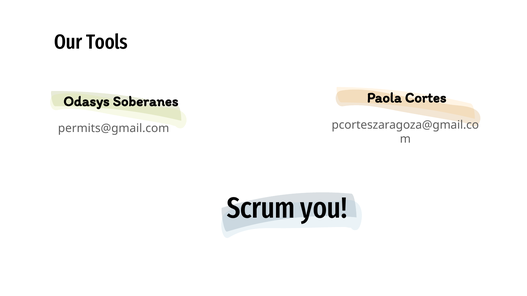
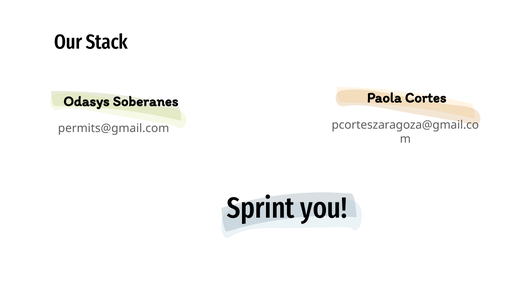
Tools: Tools -> Stack (107, 42)
Scrum: Scrum -> Sprint (261, 209)
